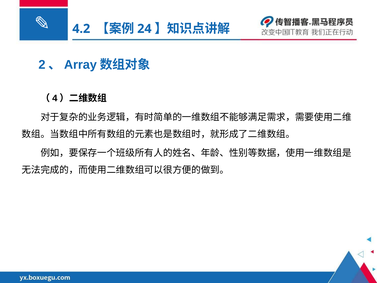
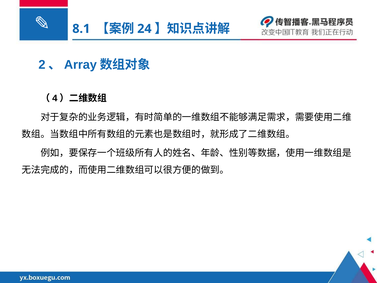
4.2: 4.2 -> 8.1 (81, 29)
